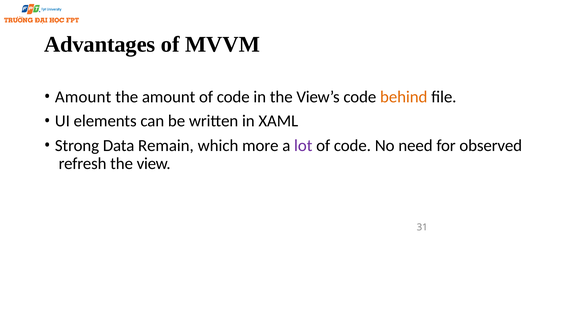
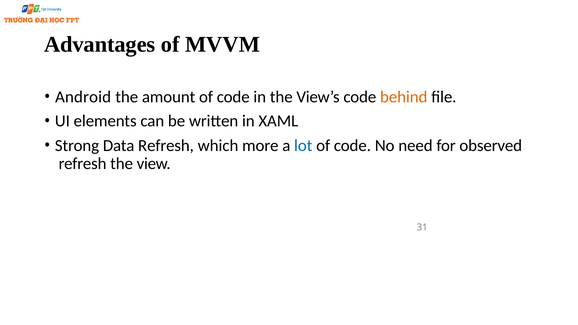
Amount: Amount -> Android (83, 97)
Data Remain: Remain -> Refresh (166, 146)
lot colour: purple -> blue (303, 146)
